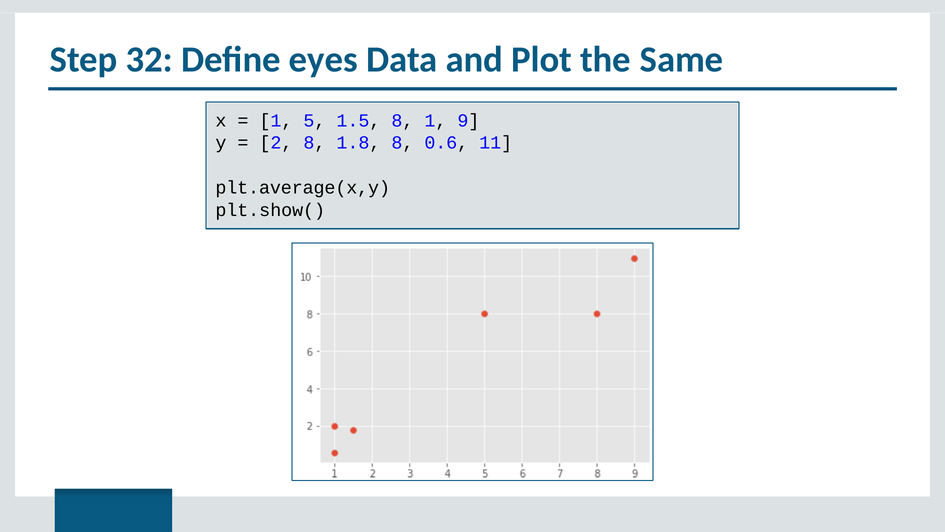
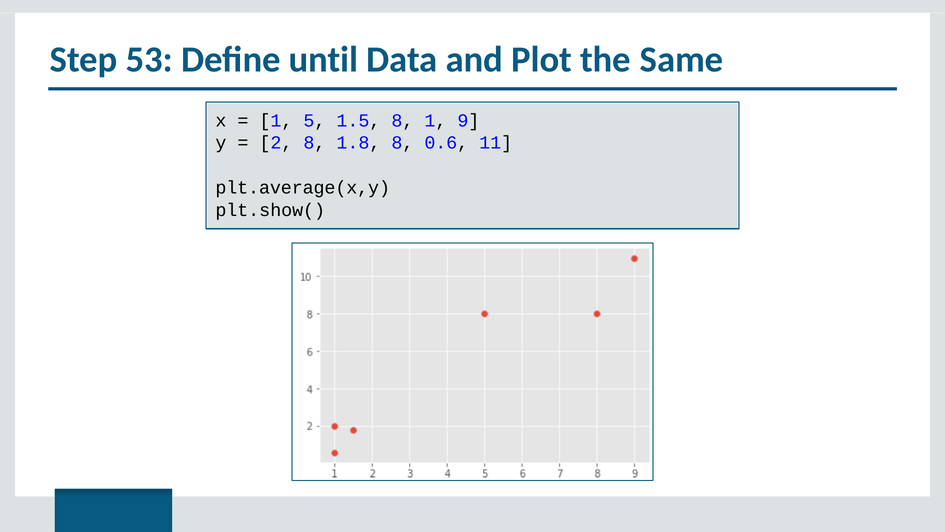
32: 32 -> 53 (149, 59)
eyes: eyes -> until (324, 59)
